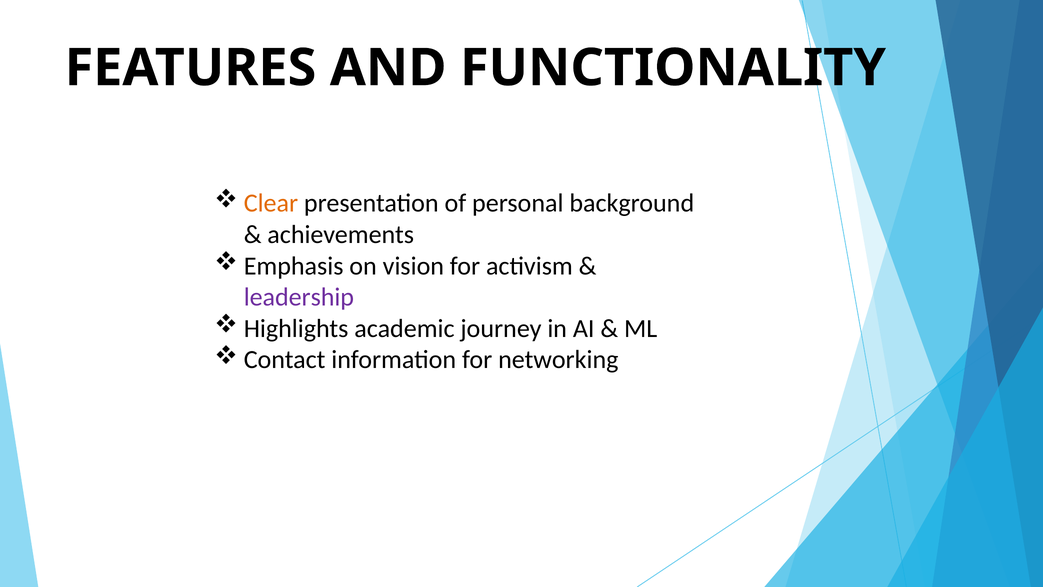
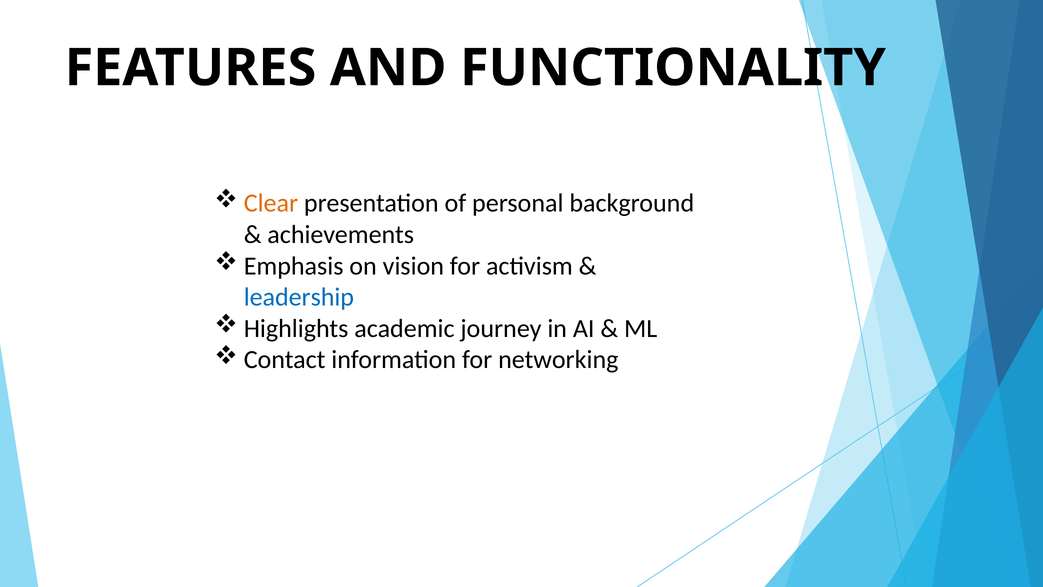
leadership colour: purple -> blue (299, 297)
